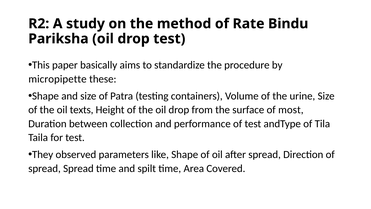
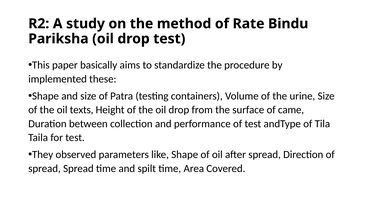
micropipette: micropipette -> implemented (58, 79)
most: most -> came (291, 110)
